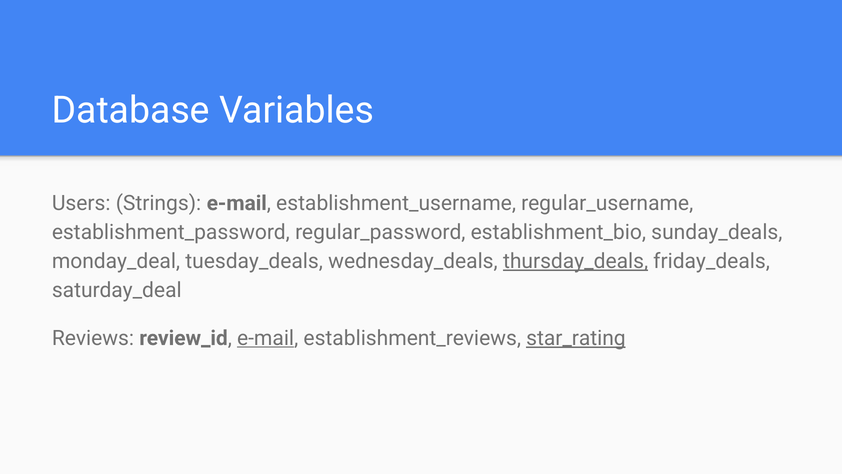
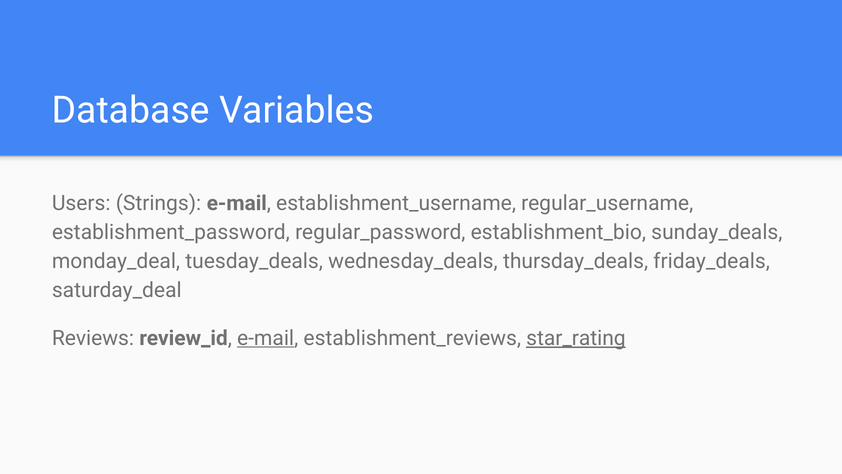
thursday_deals underline: present -> none (576, 261)
